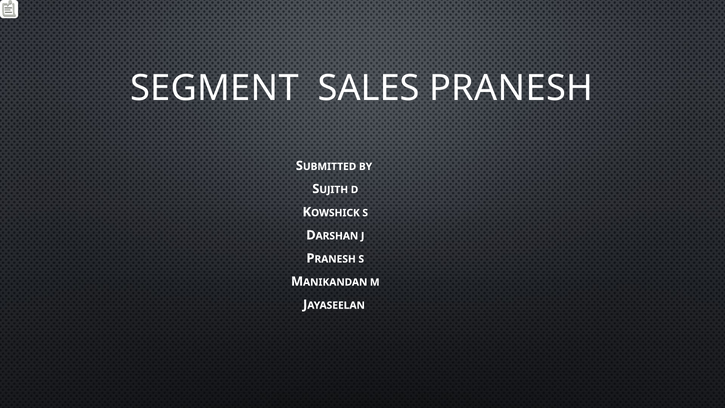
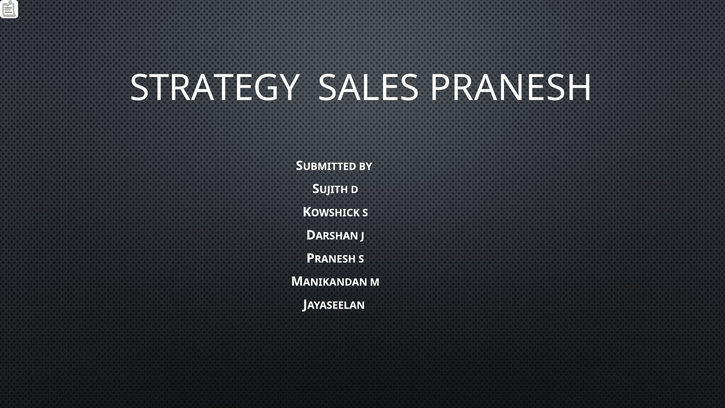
SEGMENT: SEGMENT -> STRATEGY (215, 88)
